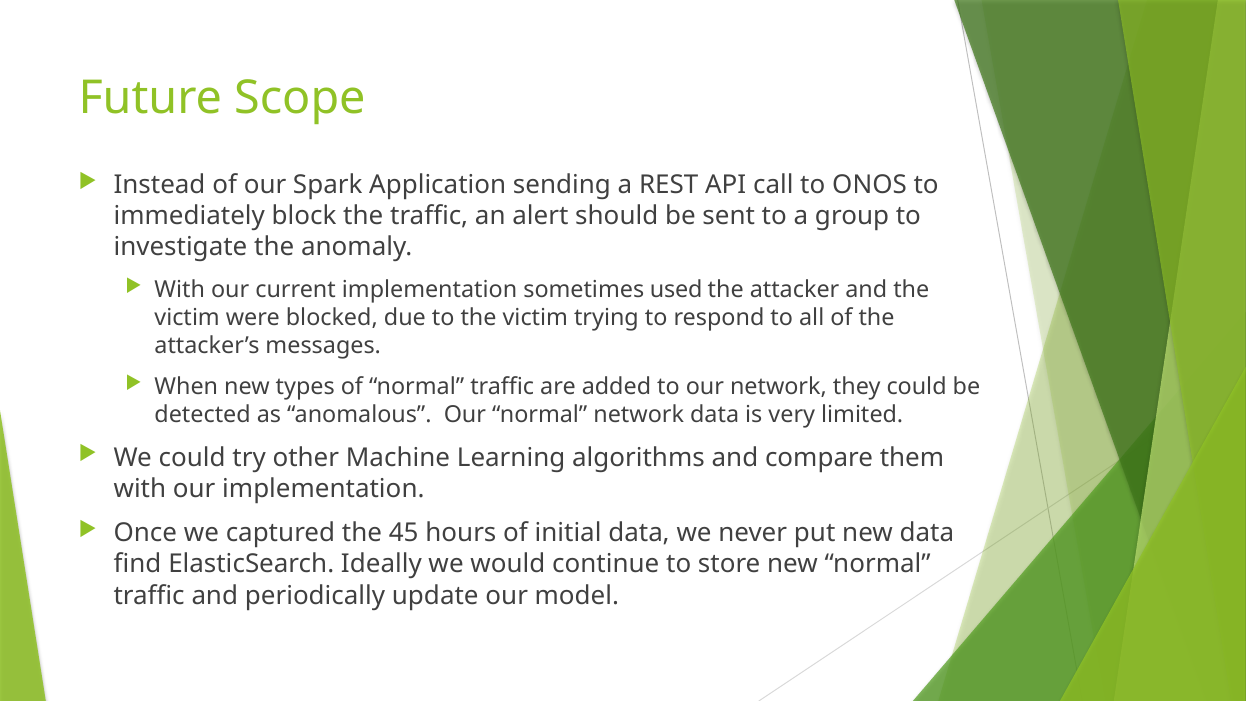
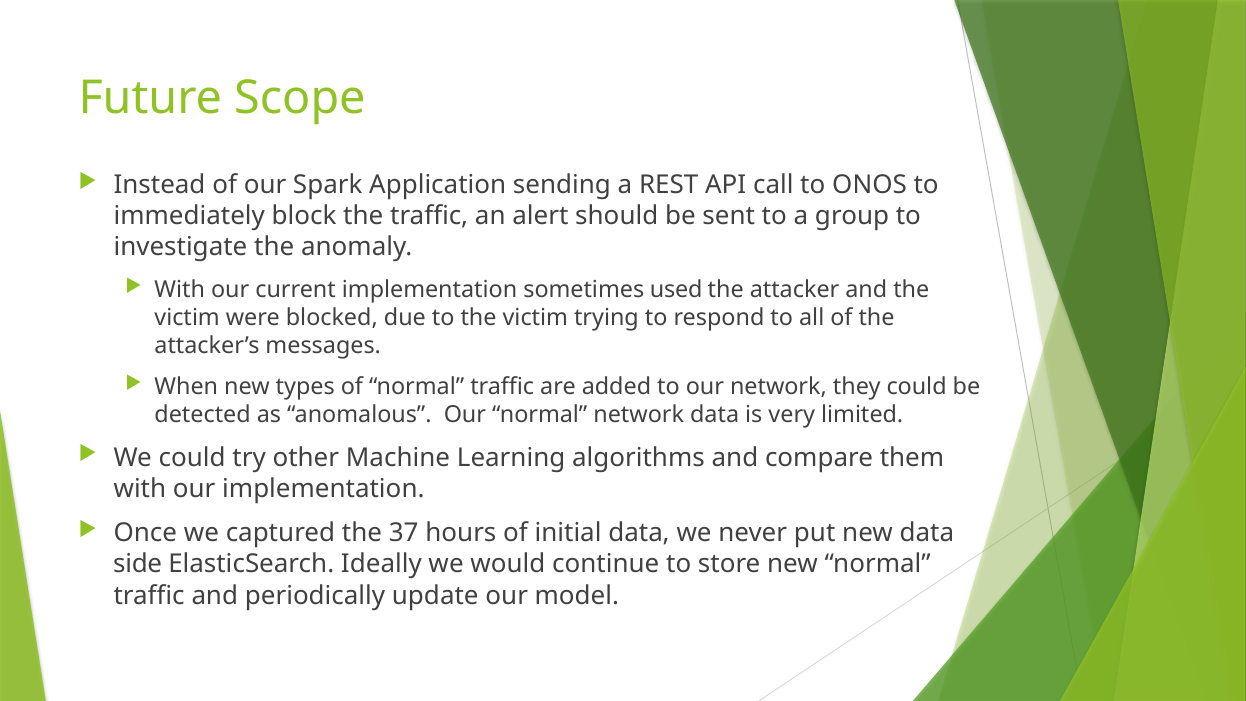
45: 45 -> 37 (404, 533)
find: find -> side (138, 564)
